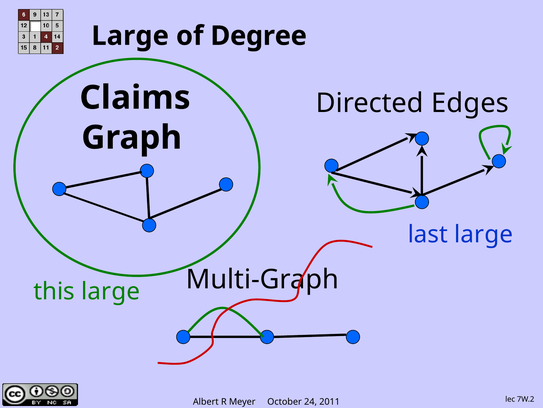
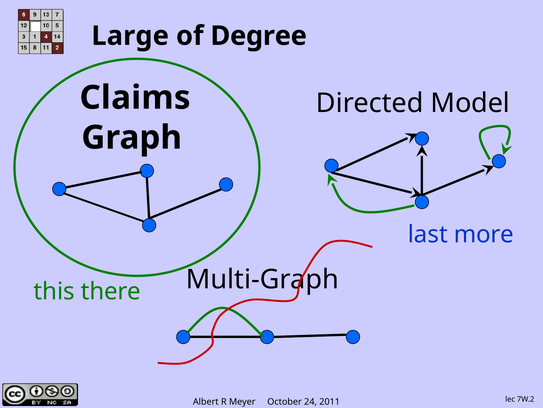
Edges: Edges -> Model (470, 103)
last large: large -> more (484, 234)
this large: large -> there (111, 291)
